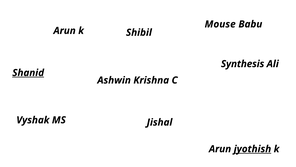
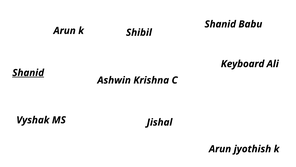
Mouse: Mouse -> Shanid (220, 24)
Synthesis: Synthesis -> Keyboard (243, 64)
jyothish underline: present -> none (252, 149)
